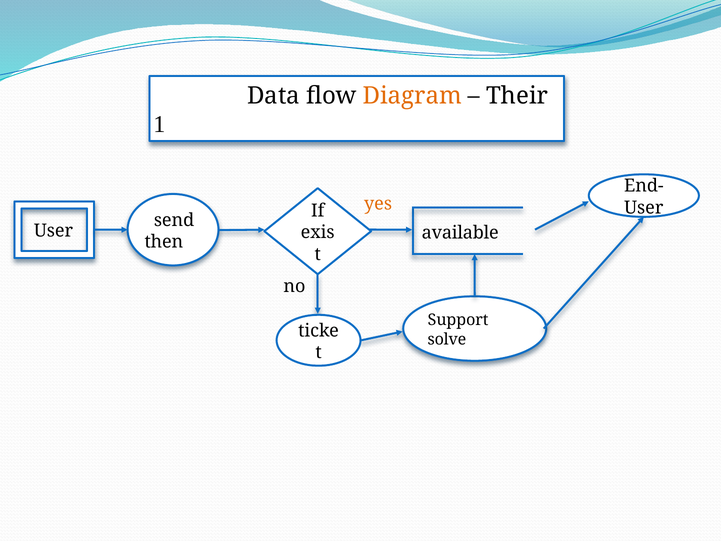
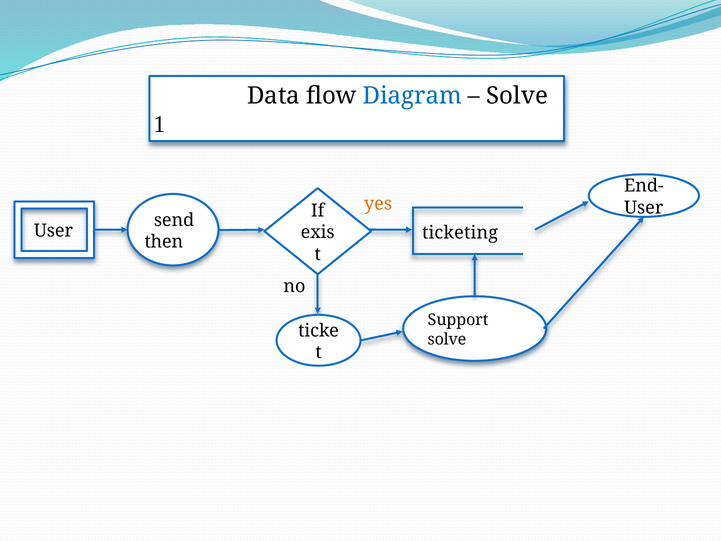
Diagram colour: orange -> blue (412, 96)
Their: Their -> Solve (517, 96)
available: available -> ticketing (460, 232)
